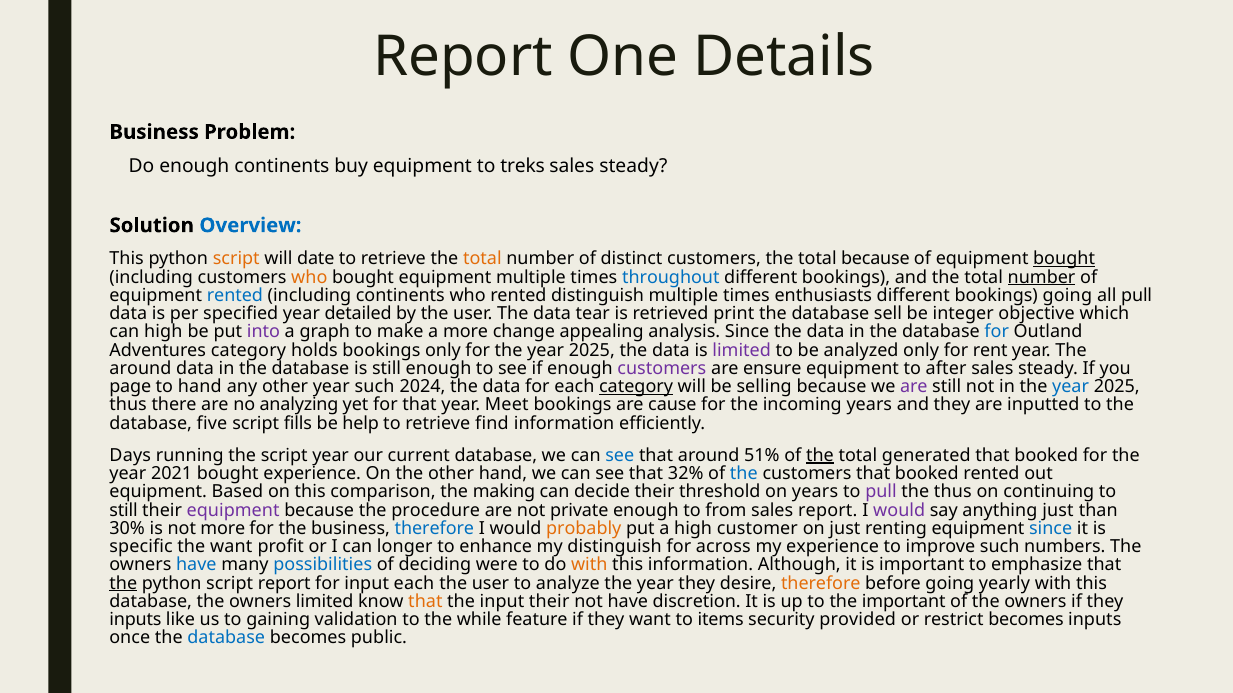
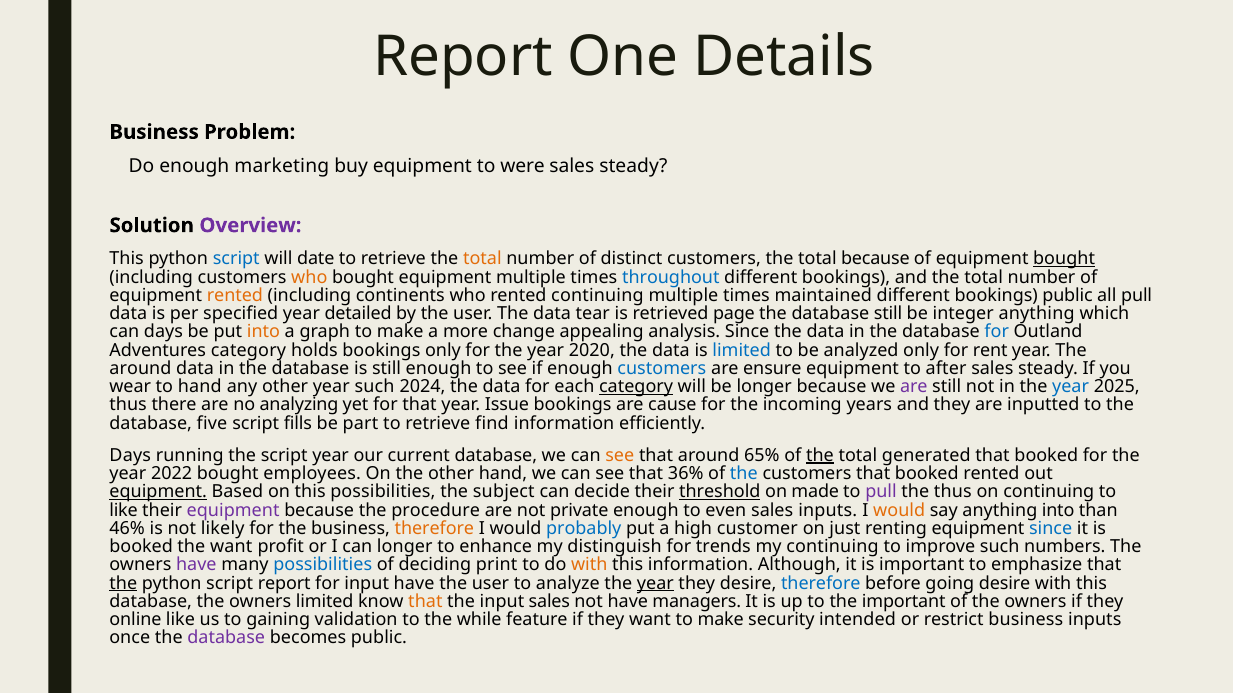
enough continents: continents -> marketing (282, 166)
treks: treks -> were (523, 166)
Overview colour: blue -> purple (250, 226)
script colour: orange -> blue (236, 259)
number underline: present -> none (1042, 277)
rented colour: blue -> orange (235, 296)
rented distinguish: distinguish -> continuing (597, 296)
enthusiasts: enthusiasts -> maintained (823, 296)
bookings going: going -> public (1068, 296)
print: print -> page (734, 314)
database sell: sell -> still (888, 314)
integer objective: objective -> anything (1037, 314)
can high: high -> days (163, 332)
into colour: purple -> orange (264, 332)
for the year 2025: 2025 -> 2020 (592, 350)
limited colour: purple -> blue (742, 350)
customers colour: purple -> blue (662, 369)
page: page -> wear (130, 387)
be selling: selling -> longer (764, 387)
Meet: Meet -> Issue (507, 405)
help: help -> part (360, 424)
see colour: blue -> orange (620, 456)
51%: 51% -> 65% (762, 456)
2021: 2021 -> 2022 (172, 474)
bought experience: experience -> employees (312, 474)
32%: 32% -> 36% (686, 474)
equipment underline: none -> present (158, 492)
this comparison: comparison -> possibilities (383, 492)
making: making -> subject (504, 492)
threshold underline: none -> present (720, 492)
on years: years -> made (815, 492)
still: still -> like (124, 510)
from: from -> even (726, 510)
sales report: report -> inputs (828, 510)
would colour: purple -> orange (899, 510)
anything just: just -> into (1058, 510)
30%: 30% -> 46% (127, 529)
not more: more -> likely (223, 529)
therefore colour: blue -> orange (434, 529)
probably colour: orange -> blue (584, 529)
specific: specific -> booked (141, 547)
across: across -> trends (723, 547)
my experience: experience -> continuing (832, 547)
have colour: blue -> purple (196, 565)
were: were -> print (497, 565)
input each: each -> have (414, 584)
year underline: none -> present (655, 584)
therefore colour: orange -> blue (821, 584)
going yearly: yearly -> desire (1005, 584)
input their: their -> sales (549, 602)
discretion: discretion -> managers (697, 602)
inputs: inputs -> online (135, 620)
want to items: items -> make (721, 620)
provided: provided -> intended (858, 620)
restrict becomes: becomes -> business (1026, 620)
database colour: blue -> purple (226, 638)
